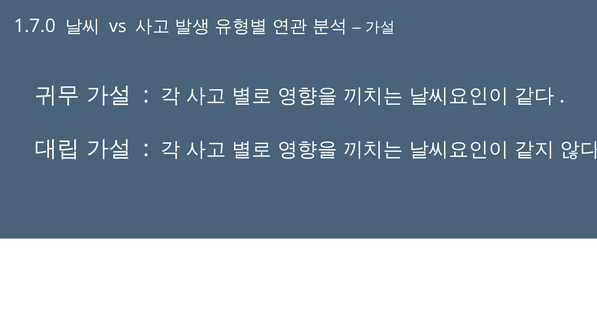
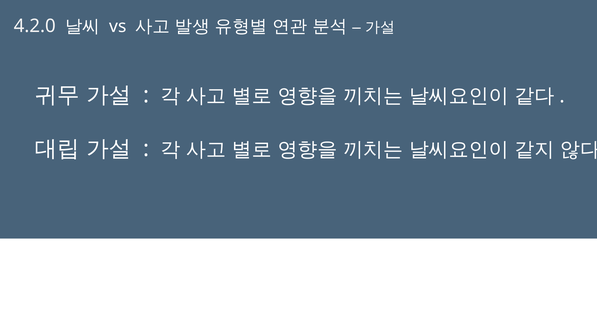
1.7.0: 1.7.0 -> 4.2.0 (35, 26)
